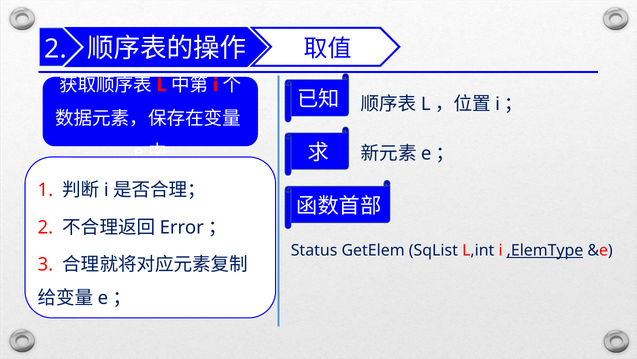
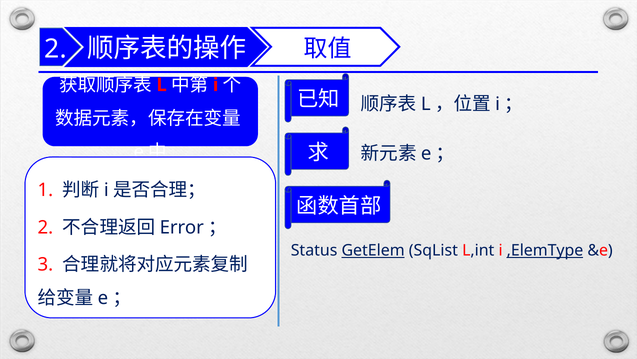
GetElem underline: none -> present (373, 250)
